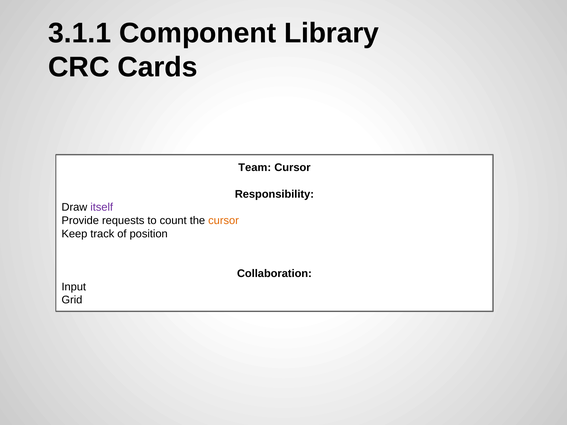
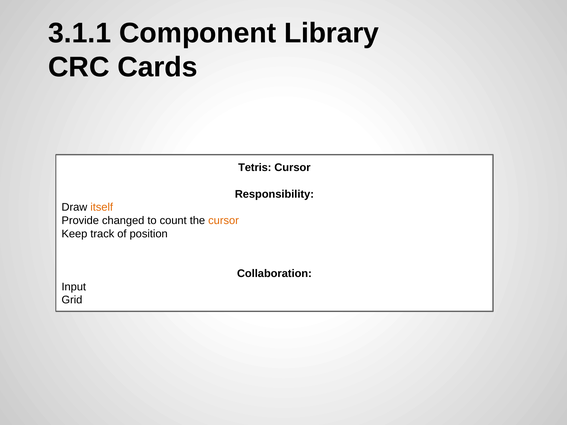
Team: Team -> Tetris (255, 168)
itself colour: purple -> orange (102, 207)
requests: requests -> changed (123, 221)
